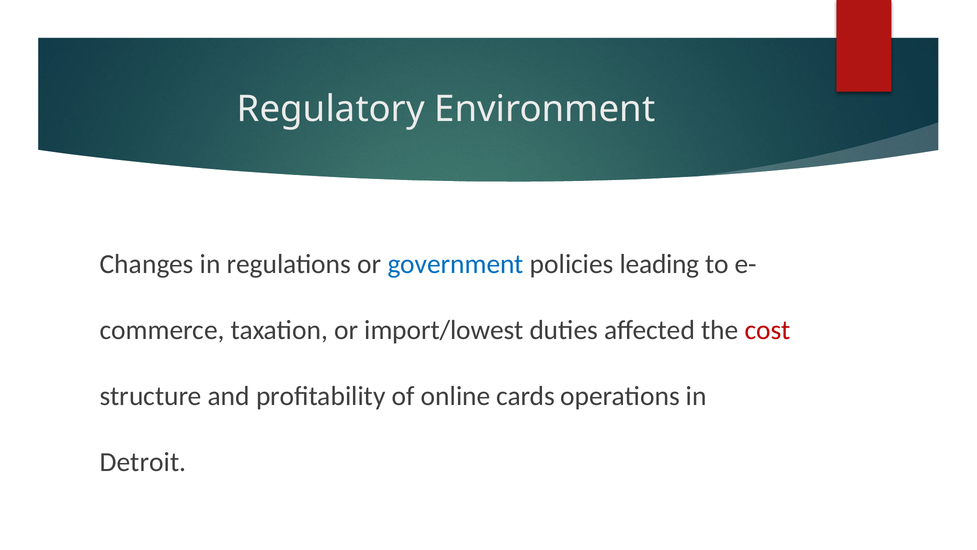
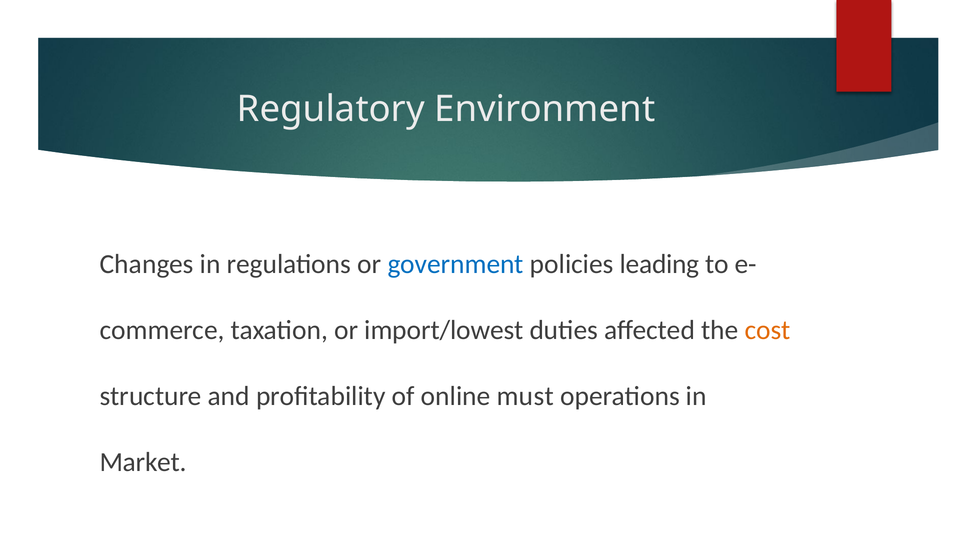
cost colour: red -> orange (767, 330)
cards: cards -> must (525, 396)
Detroit: Detroit -> Market (143, 462)
